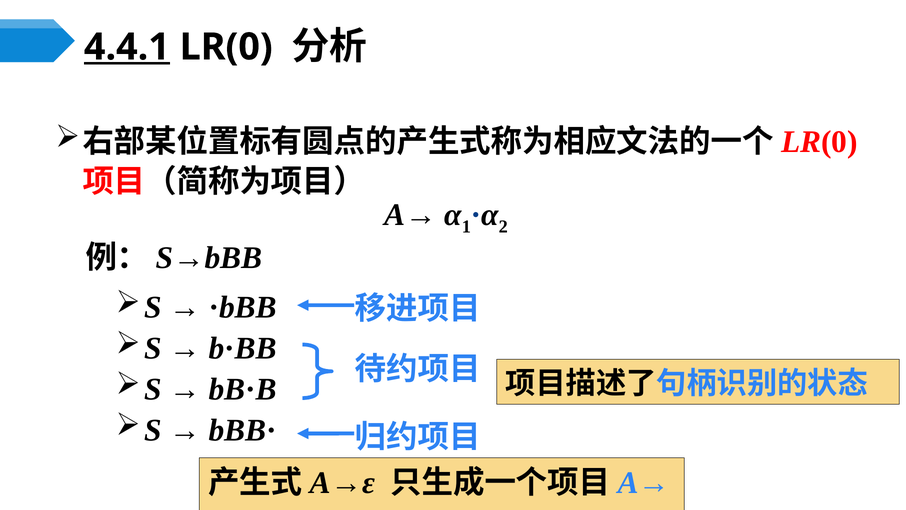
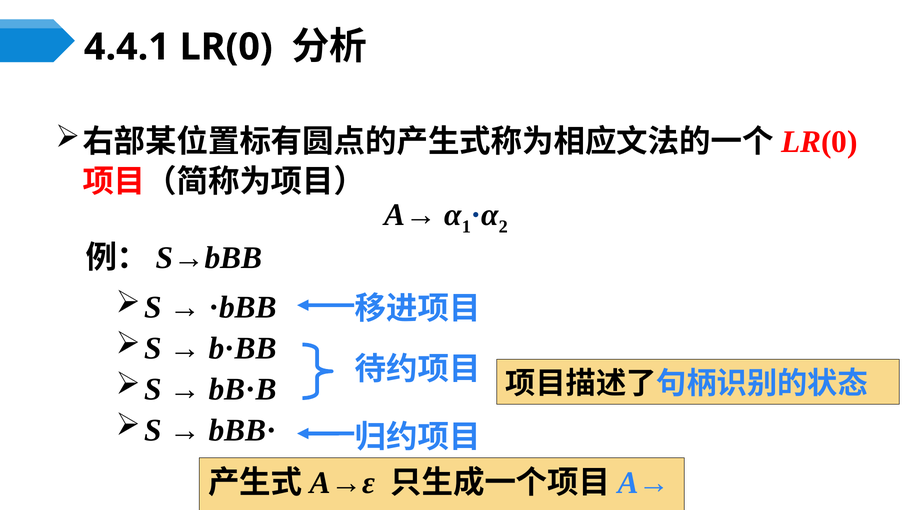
4.4.1 underline: present -> none (127, 47)
